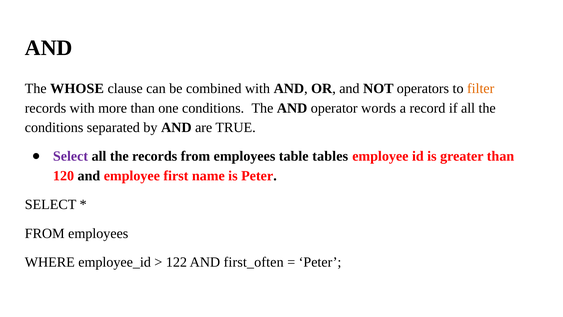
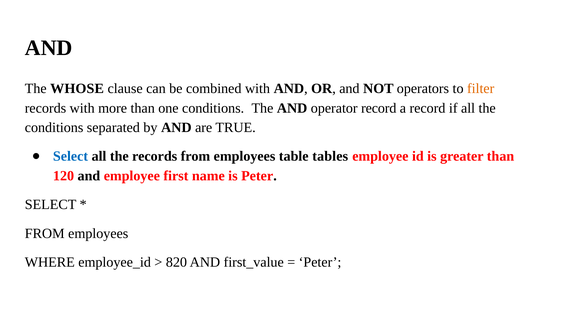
operator words: words -> record (379, 108)
Select colour: purple -> blue (71, 156)
122: 122 -> 820 (176, 262)
first_often: first_often -> first_value (254, 262)
